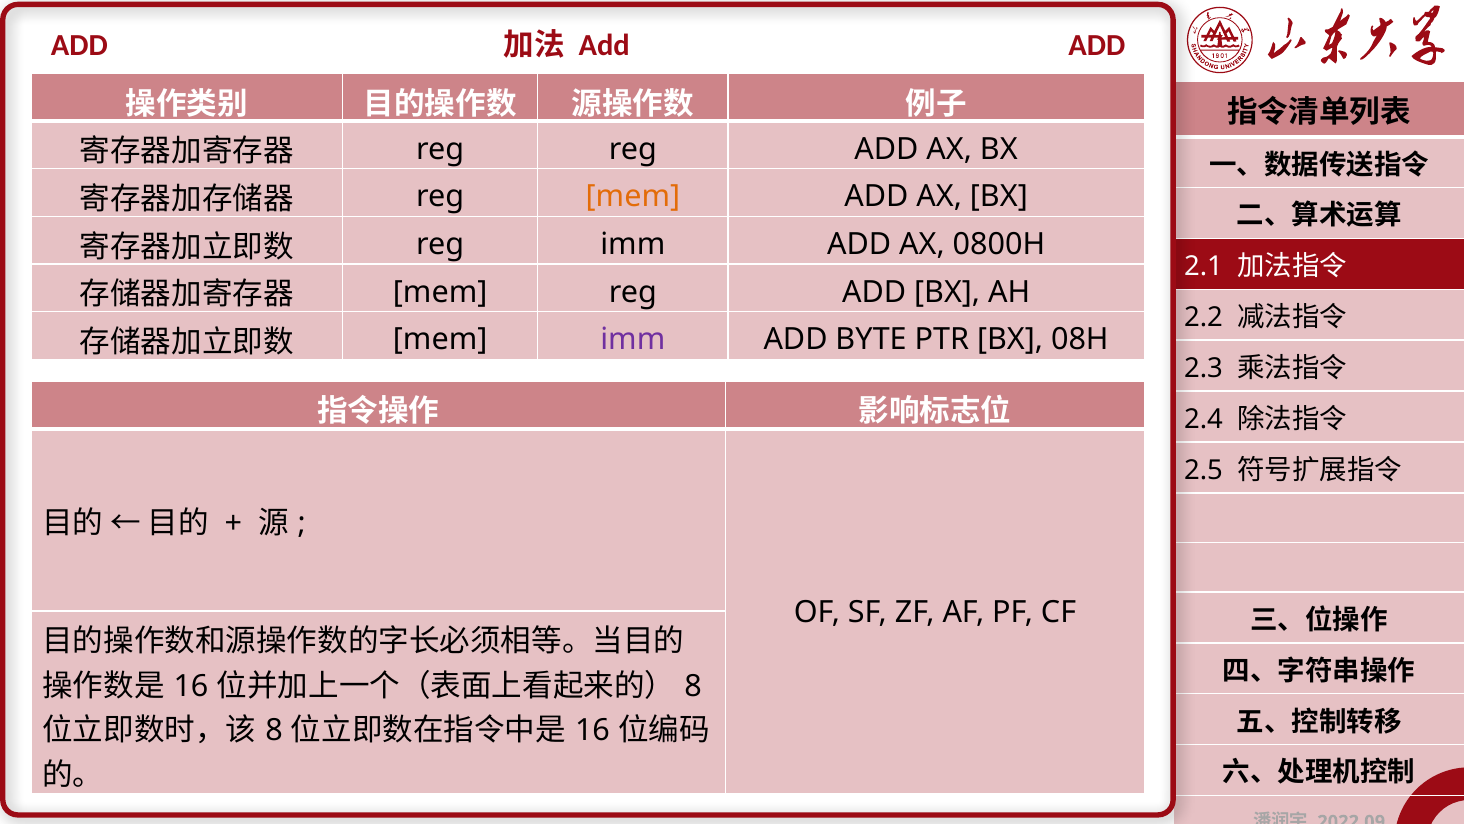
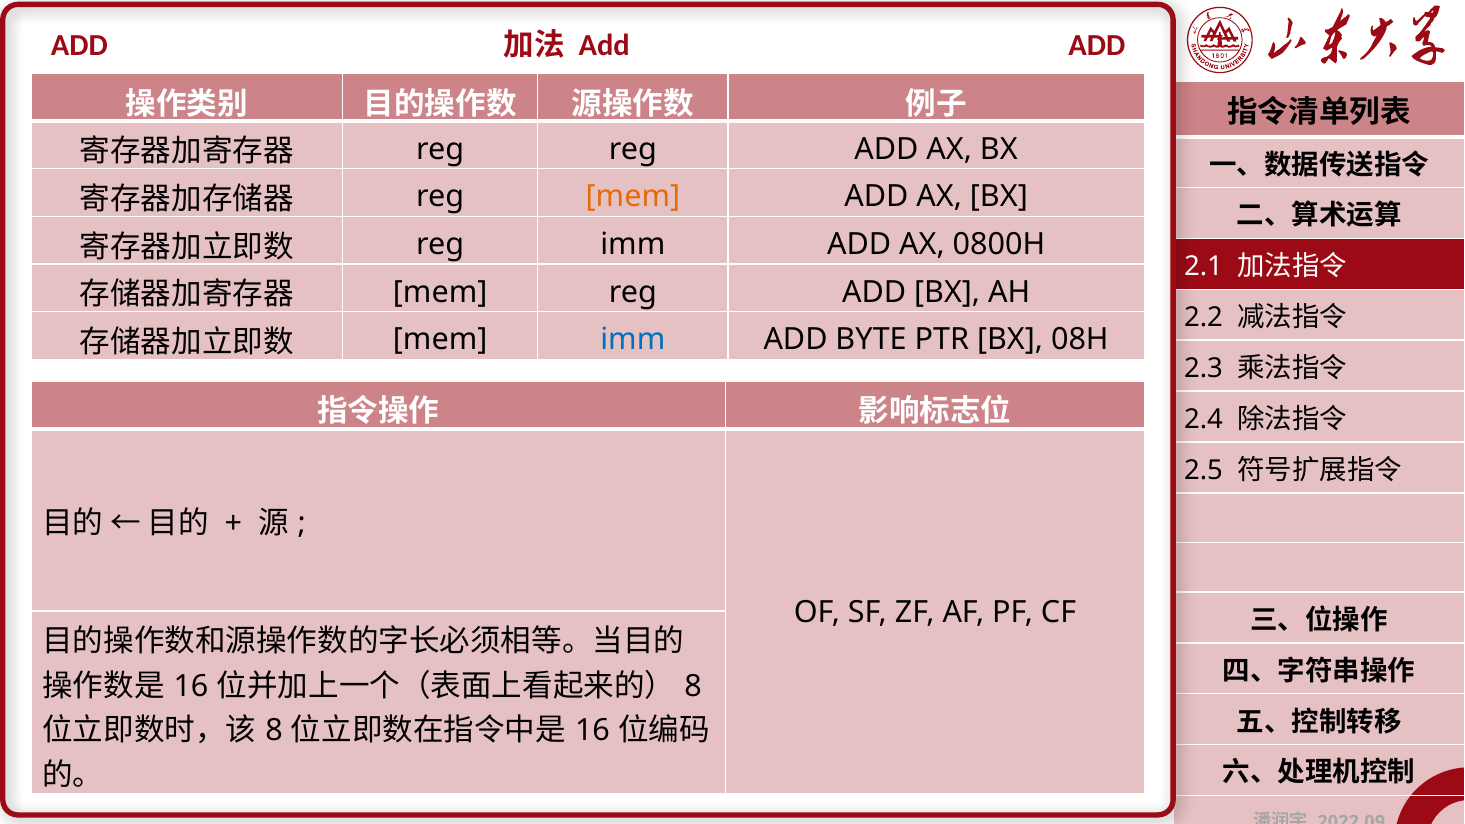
imm colour: purple -> blue (633, 340)
